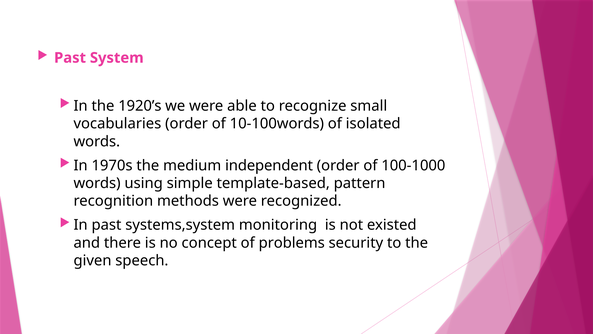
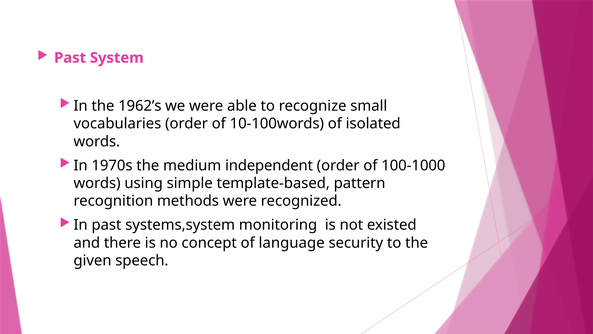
1920’s: 1920’s -> 1962’s (140, 106)
problems: problems -> language (292, 243)
